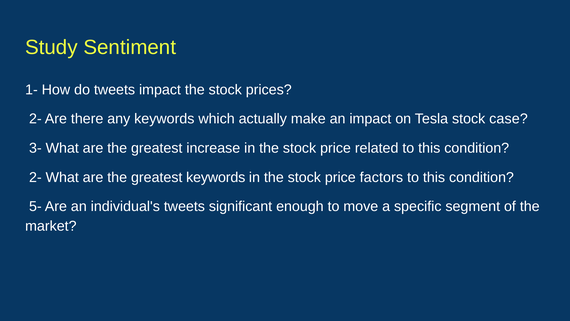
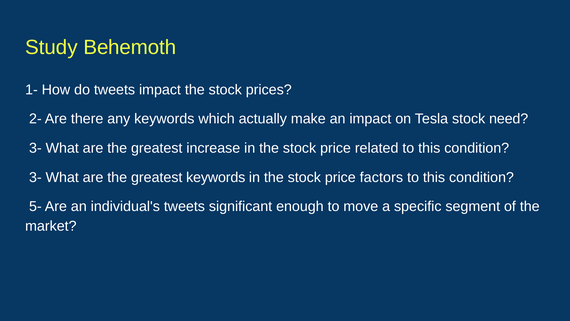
Sentiment: Sentiment -> Behemoth (130, 47)
case: case -> need (509, 119)
2-: 2- -> 3- (35, 177)
